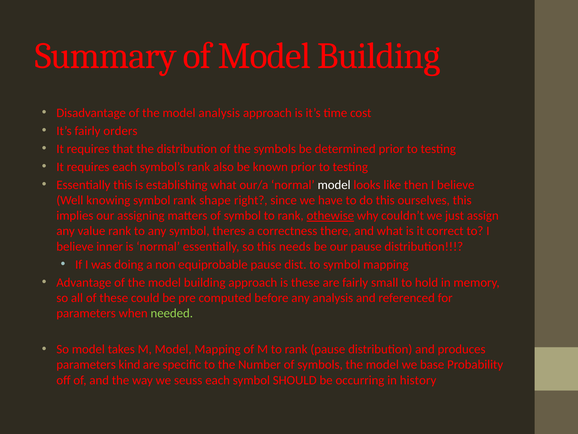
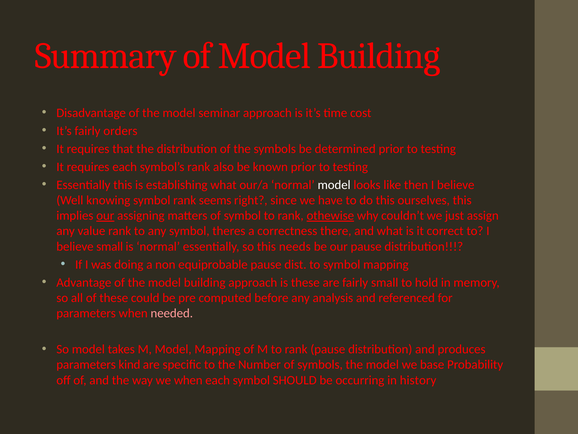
model analysis: analysis -> seminar (219, 113)
shape: shape -> seems (215, 200)
our underline: none -> present (105, 215)
believe inner: inner -> small (110, 246)
needed colour: light green -> pink (172, 313)
we seuss: seuss -> when (188, 380)
